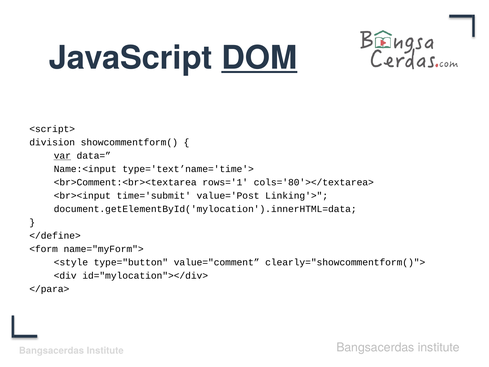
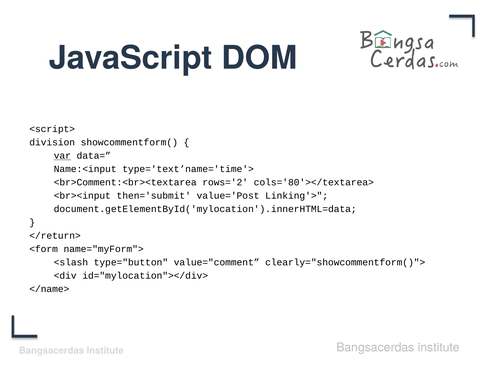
DOM underline: present -> none (259, 58)
rows='1: rows='1 -> rows='2 (225, 182)
time='submit: time='submit -> then='submit (154, 196)
</define>: </define> -> </return> (55, 236)
<style: <style -> <slash (71, 262)
</para>: </para> -> </name> (49, 289)
